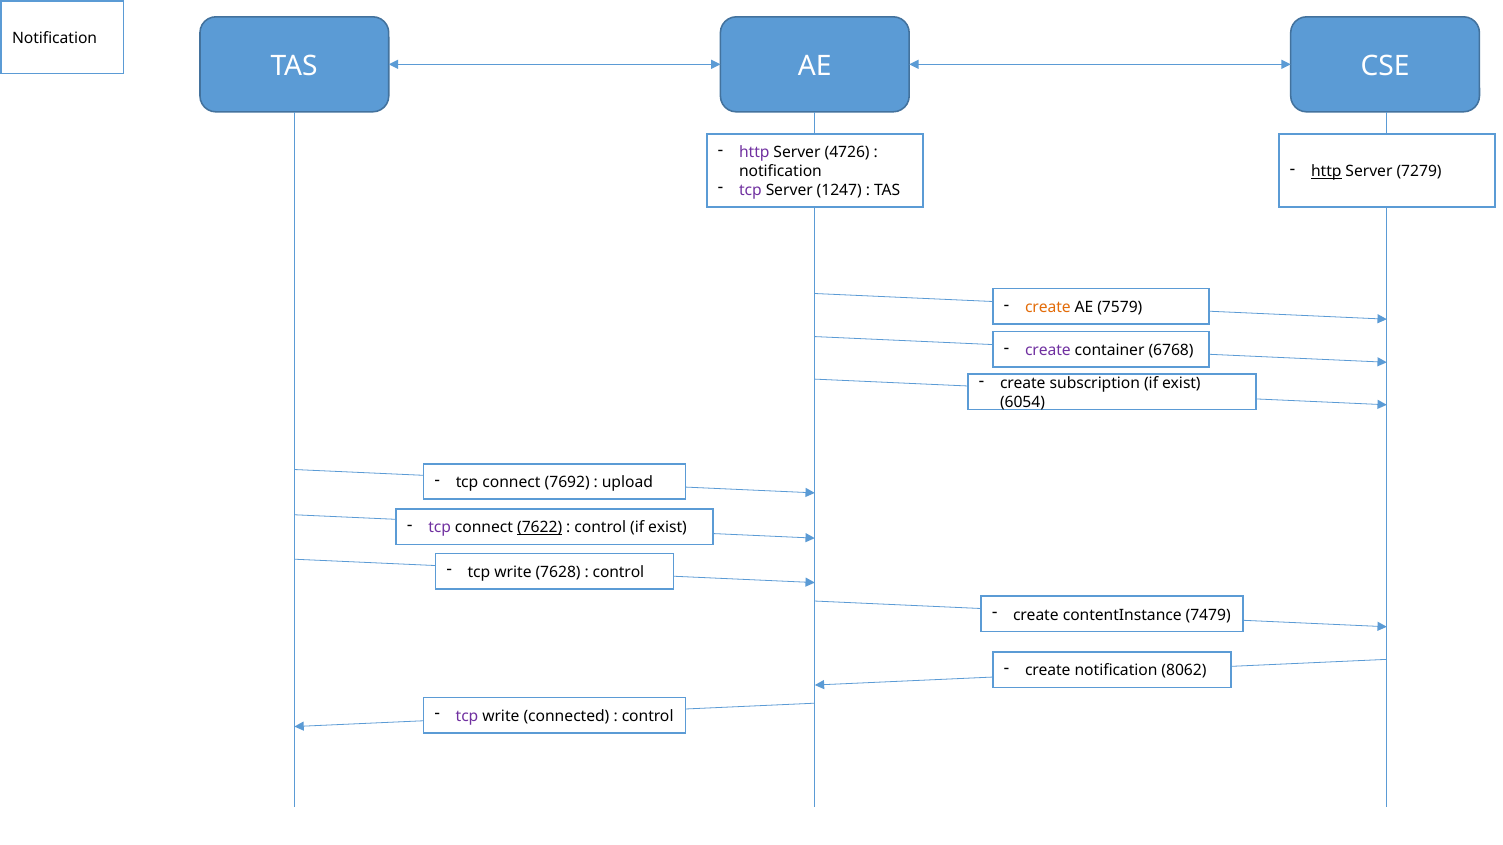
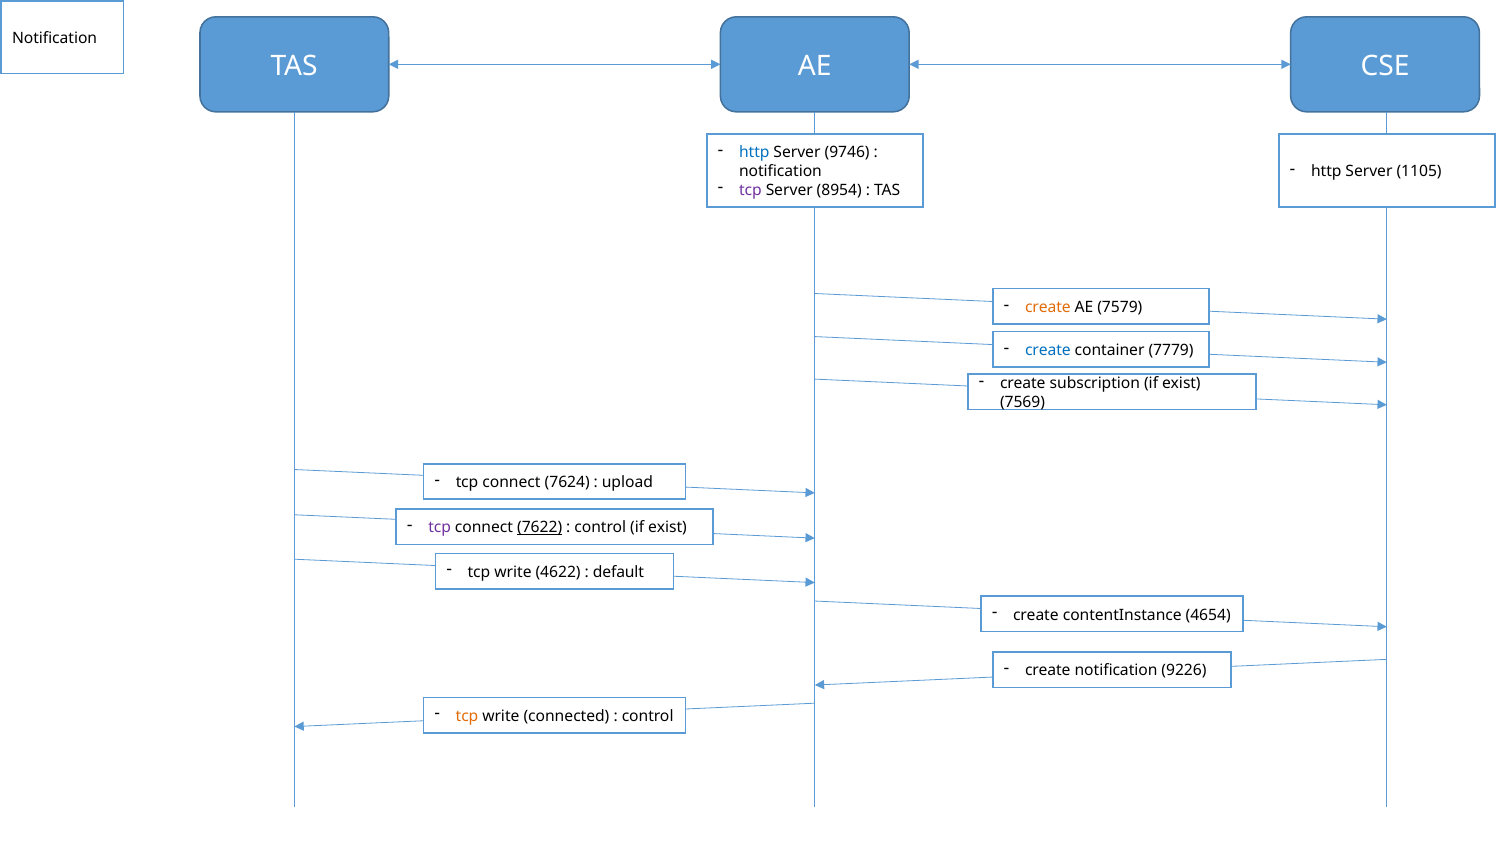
http colour: purple -> blue (754, 153)
4726: 4726 -> 9746 (847, 153)
http underline: present -> none (1326, 172)
7279: 7279 -> 1105 (1419, 172)
1247: 1247 -> 8954 (839, 190)
create colour: purple -> blue (1048, 351)
6768: 6768 -> 7779 (1171, 351)
6054: 6054 -> 7569 (1023, 403)
7692: 7692 -> 7624 (567, 483)
7628: 7628 -> 4622 (558, 573)
control: control -> default (618, 573)
7479: 7479 -> 4654 (1208, 615)
8062: 8062 -> 9226 (1184, 671)
tcp colour: purple -> orange (467, 717)
